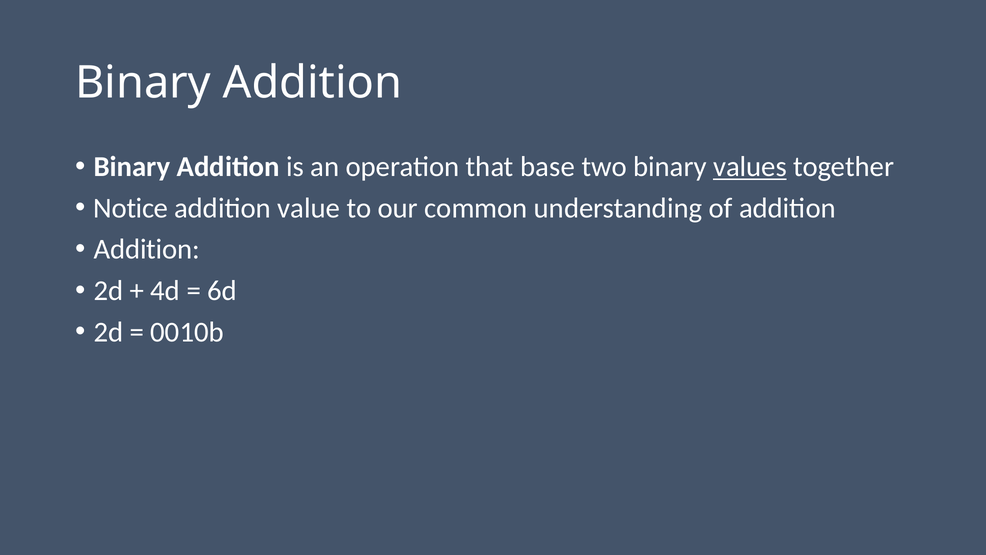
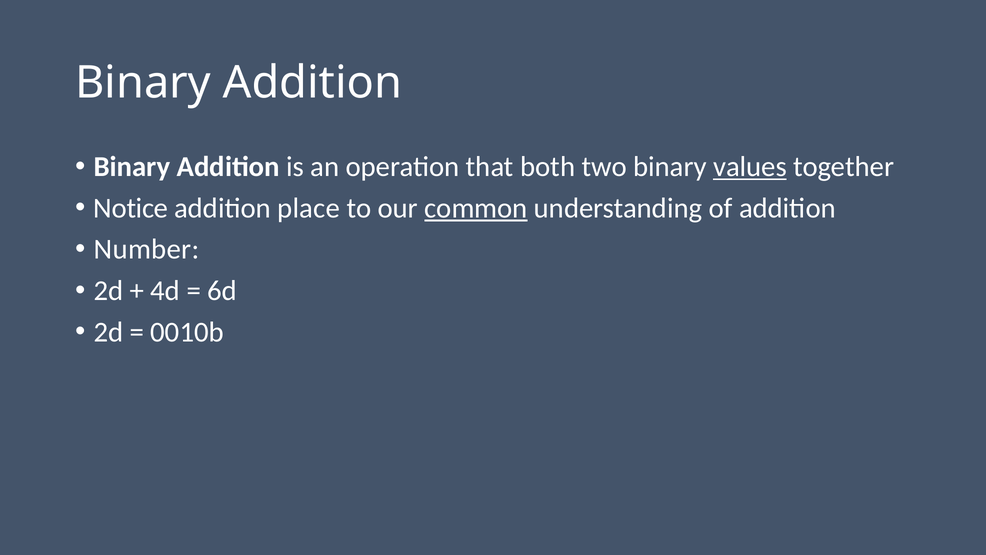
base: base -> both (548, 167)
value: value -> place (309, 208)
common underline: none -> present (476, 208)
Addition: Addition -> Number (147, 249)
